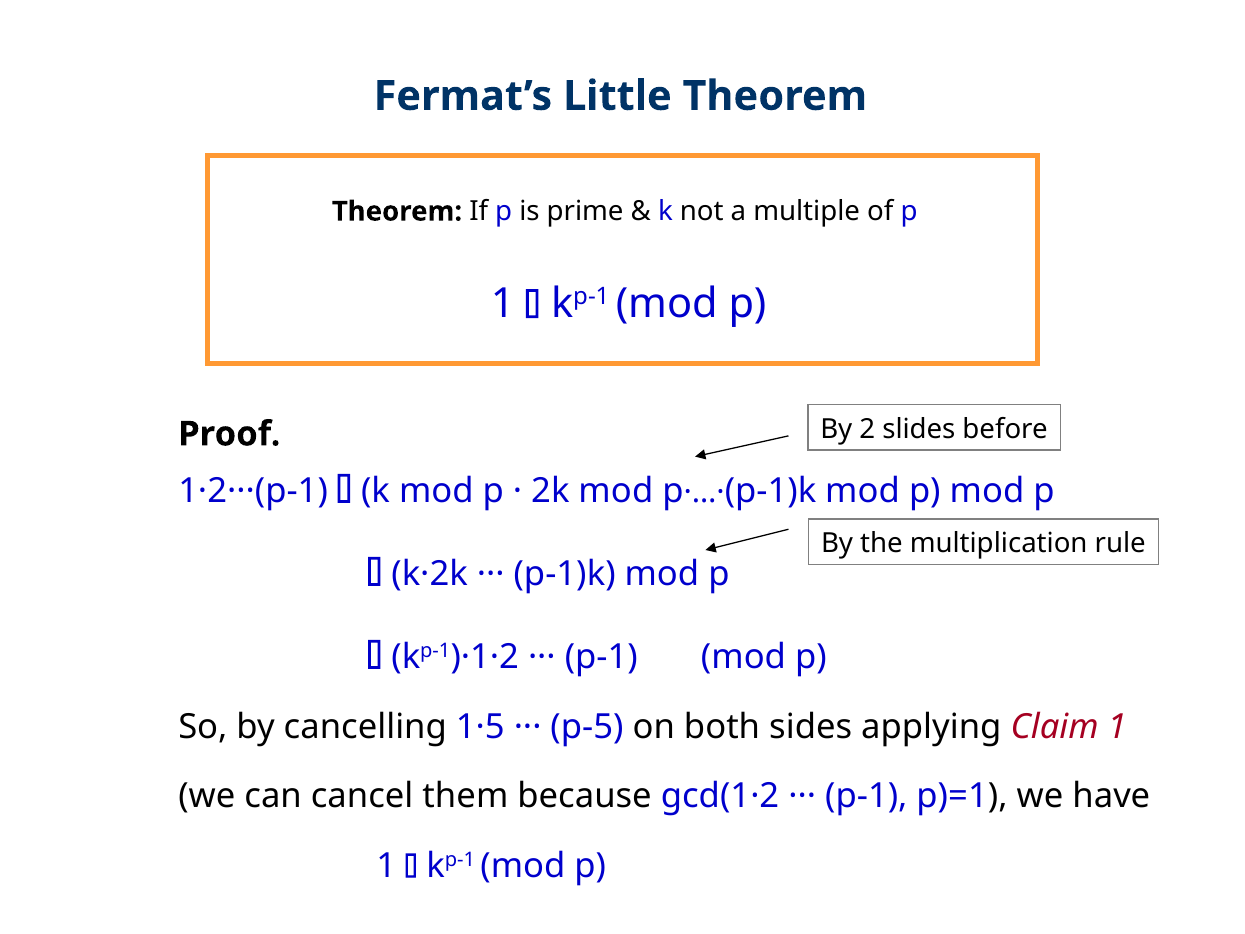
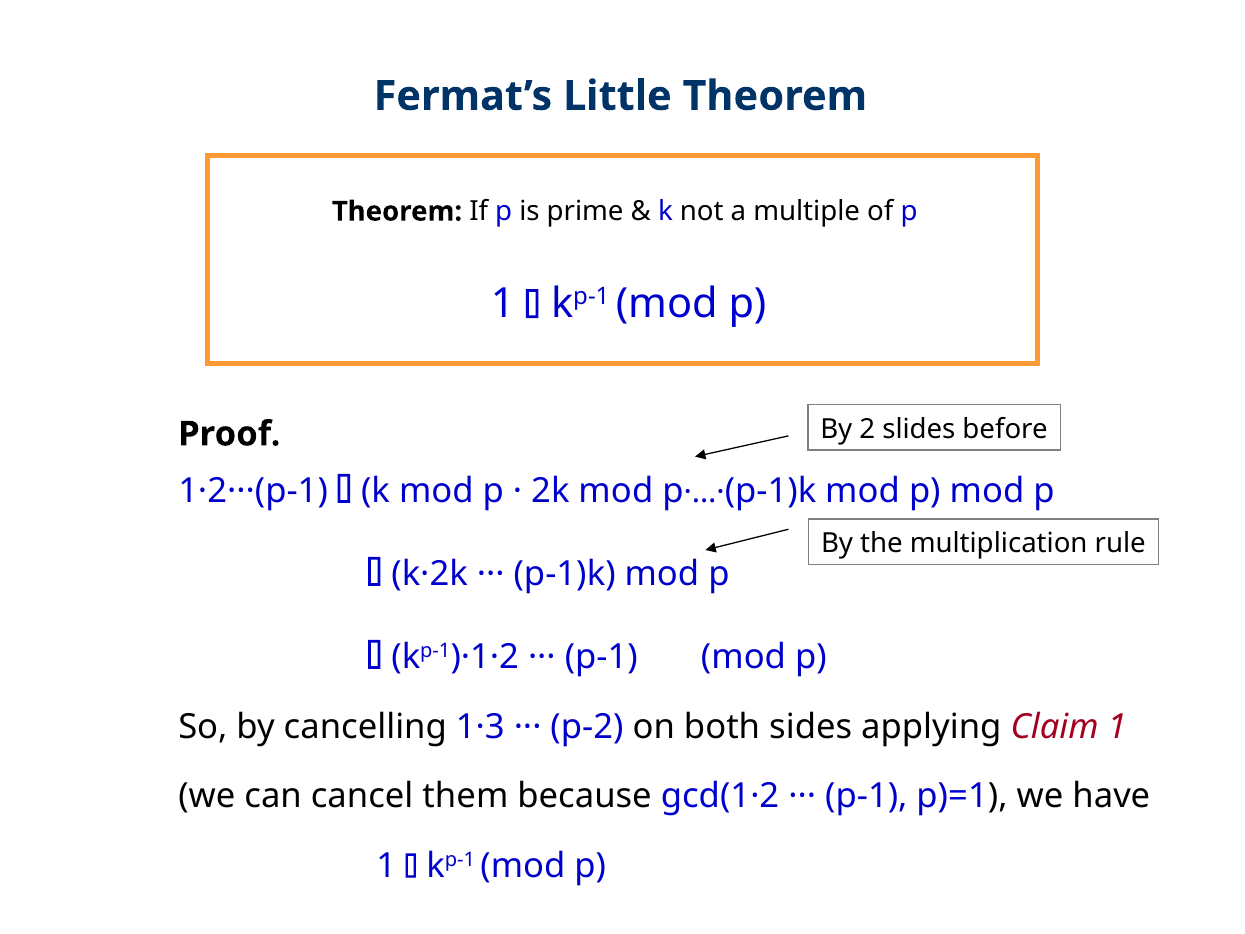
1·5: 1·5 -> 1·3 (480, 727)
p-5: p-5 -> p-2 (587, 727)
